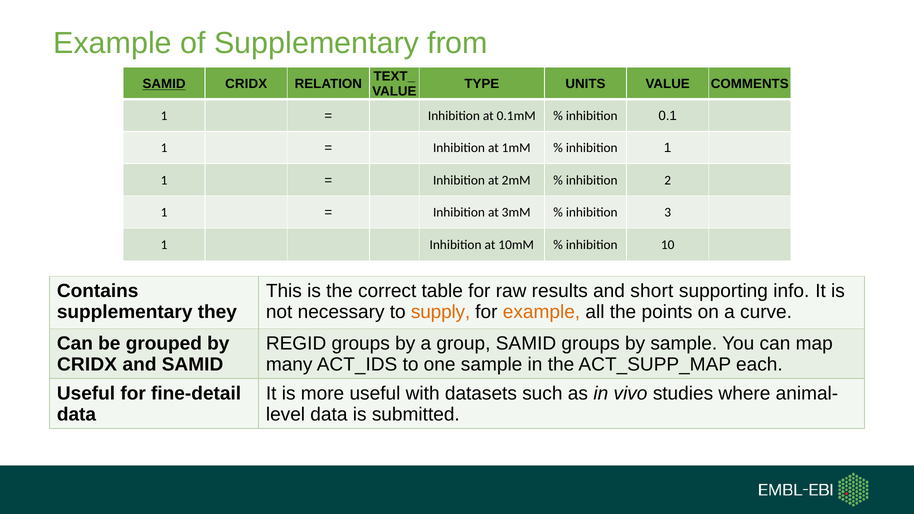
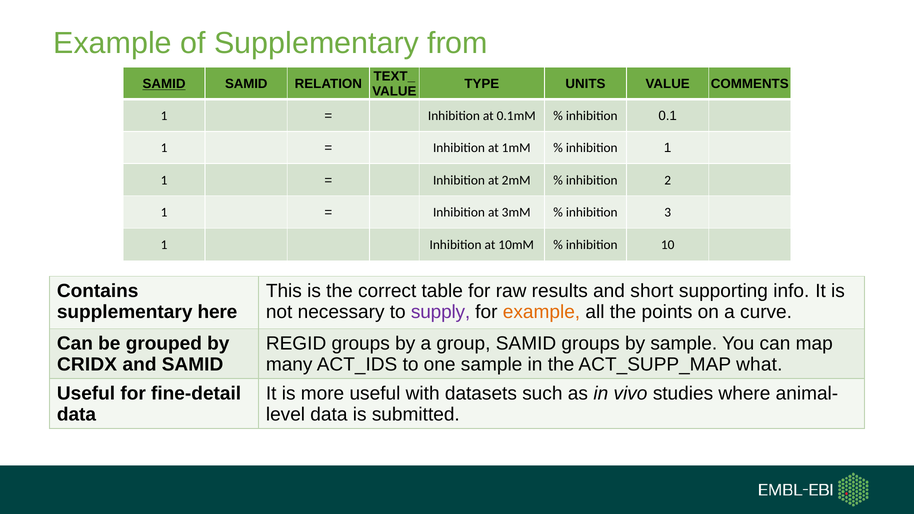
SAMID CRIDX: CRIDX -> SAMID (246, 84)
they: they -> here (217, 312)
supply colour: orange -> purple (441, 312)
each: each -> what (759, 365)
